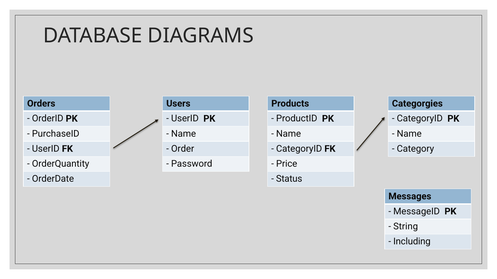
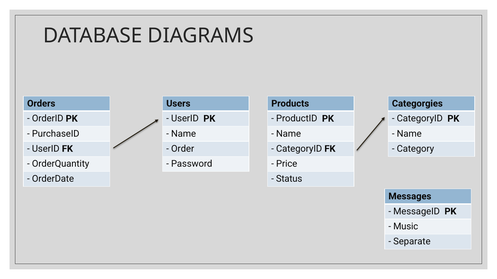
String: String -> Music (406, 227)
Including: Including -> Separate (412, 242)
